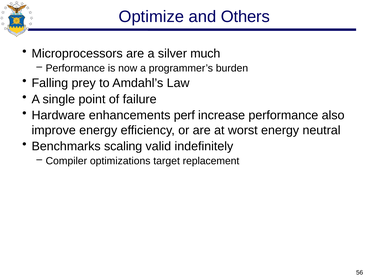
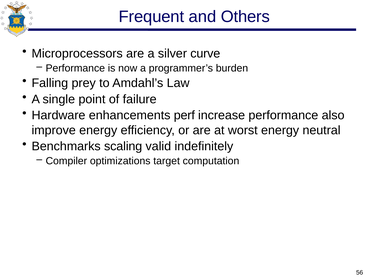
Optimize: Optimize -> Frequent (151, 17)
much: much -> curve (205, 54)
replacement: replacement -> computation (211, 161)
